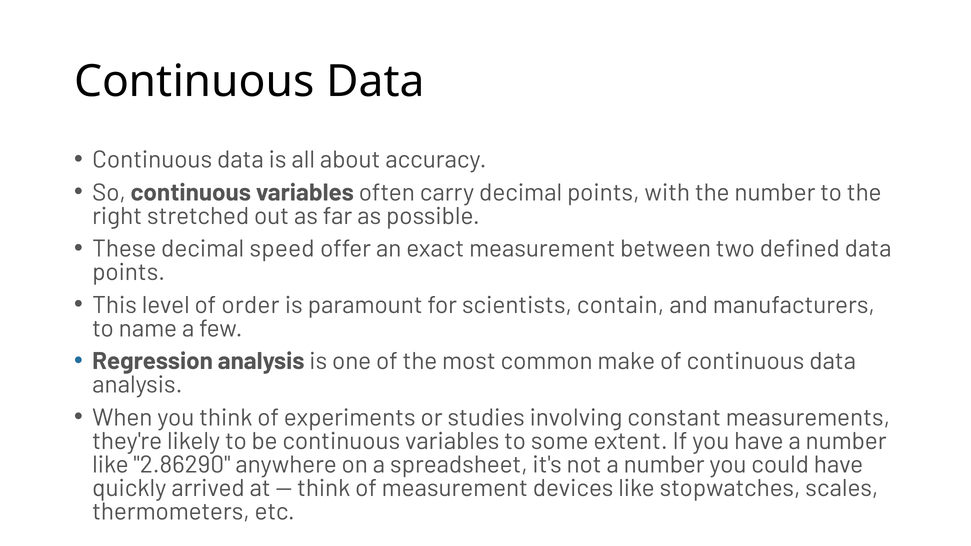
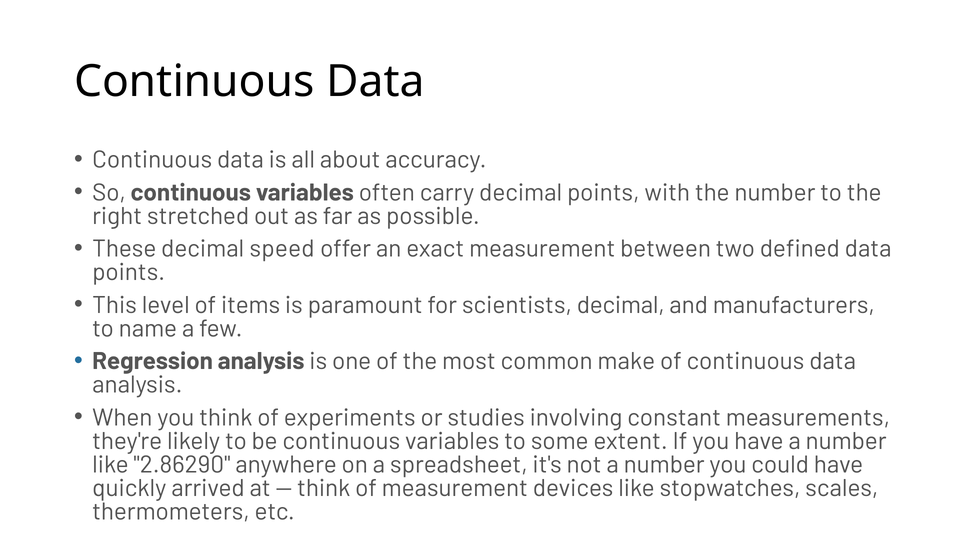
order: order -> items (251, 305)
scientists contain: contain -> decimal (621, 305)
